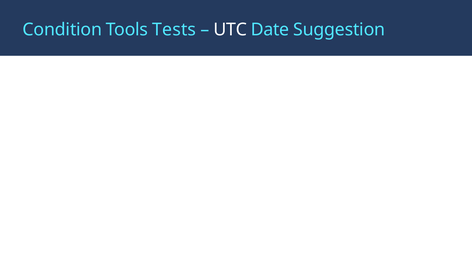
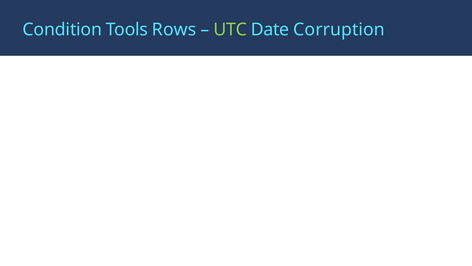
Tests: Tests -> Rows (174, 30)
UTC colour: white -> light green (230, 30)
Suggestion: Suggestion -> Corruption (339, 30)
